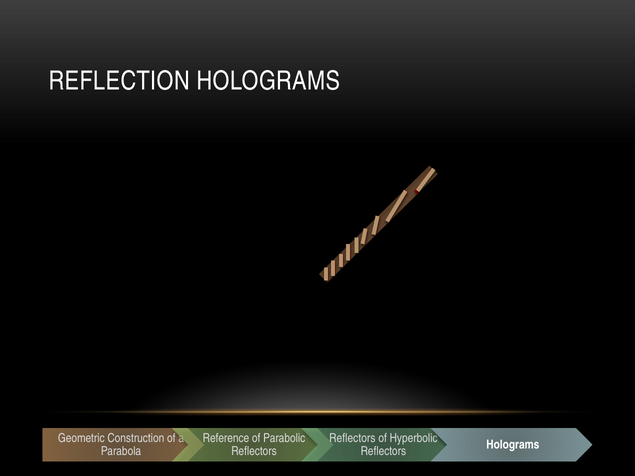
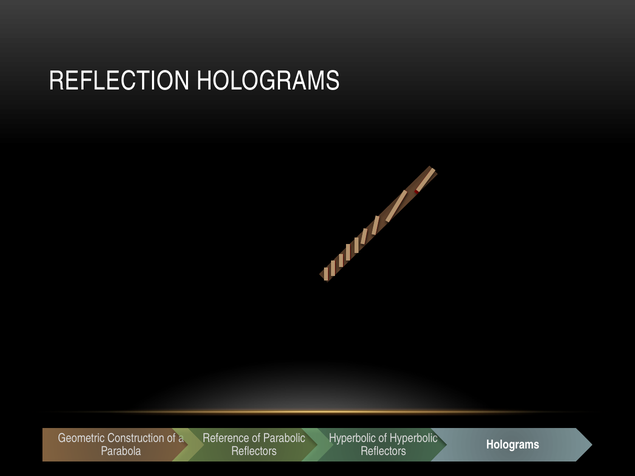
Reflectors: Reflectors -> Hyperbolic (352, 438)
